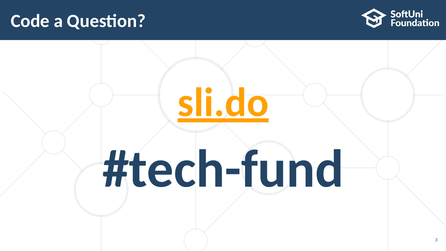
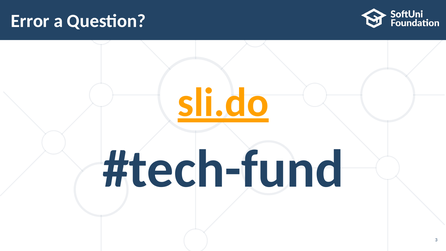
Code: Code -> Error (30, 21)
